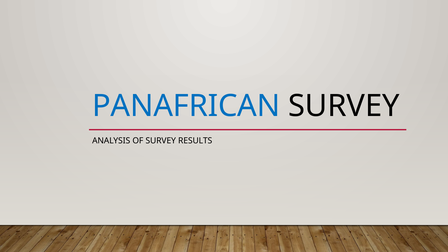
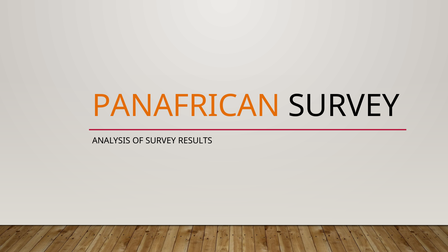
PANAFRICAN colour: blue -> orange (186, 106)
